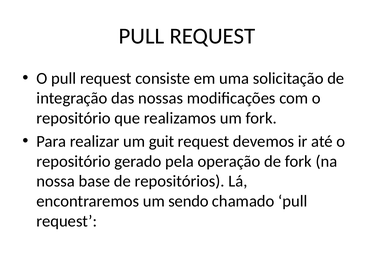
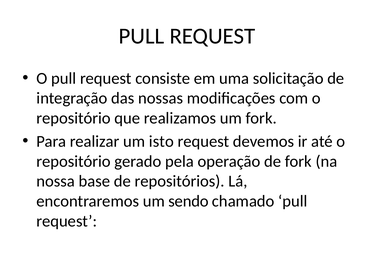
guit: guit -> isto (161, 142)
